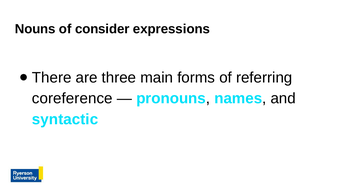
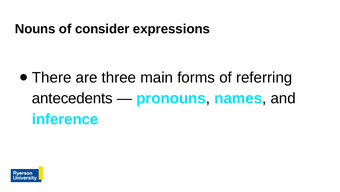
coreference: coreference -> antecedents (72, 98)
syntactic: syntactic -> inference (65, 119)
